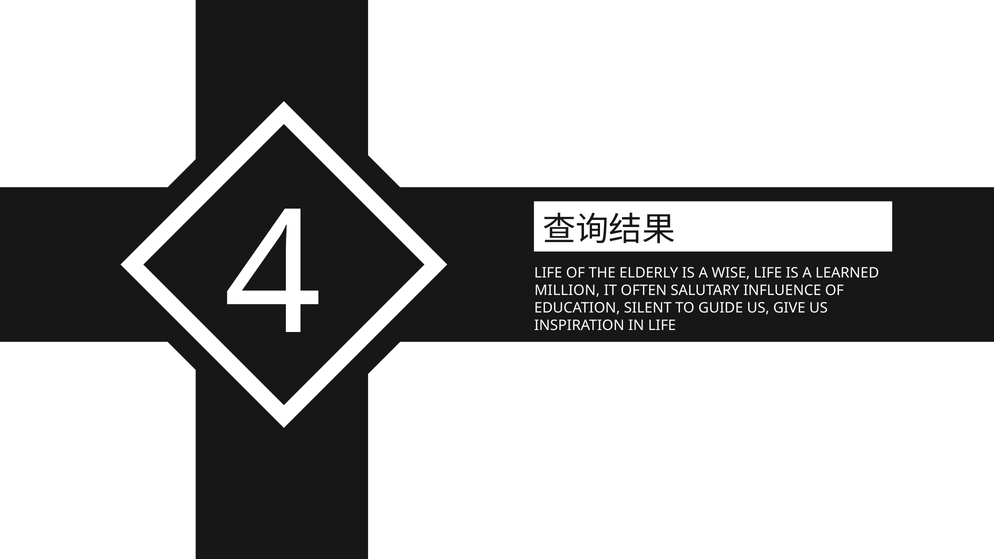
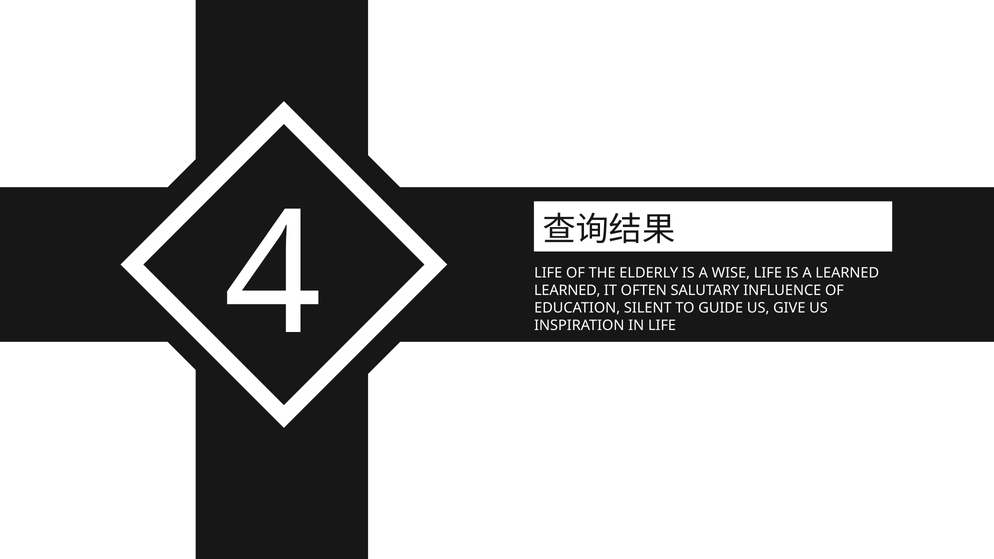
MILLION: MILLION -> LEARNED (567, 291)
